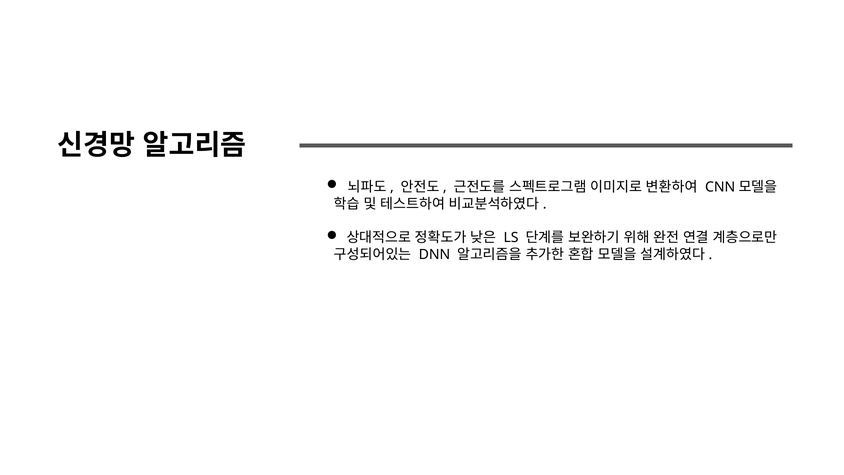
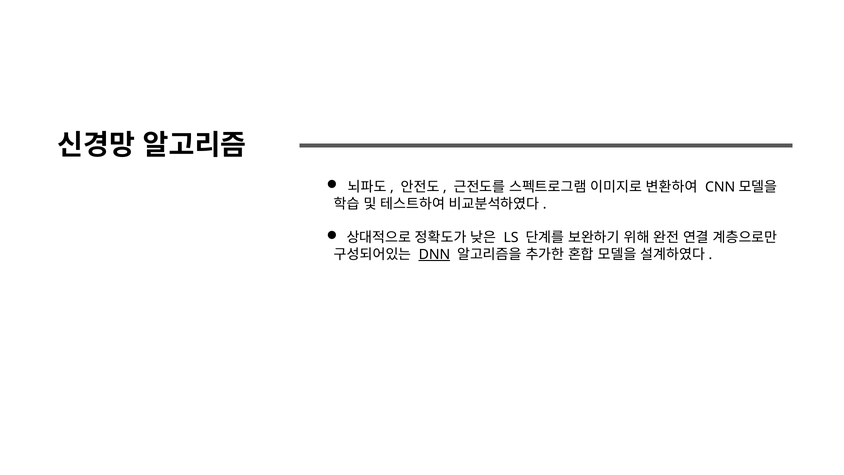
DNN underline: none -> present (434, 254)
